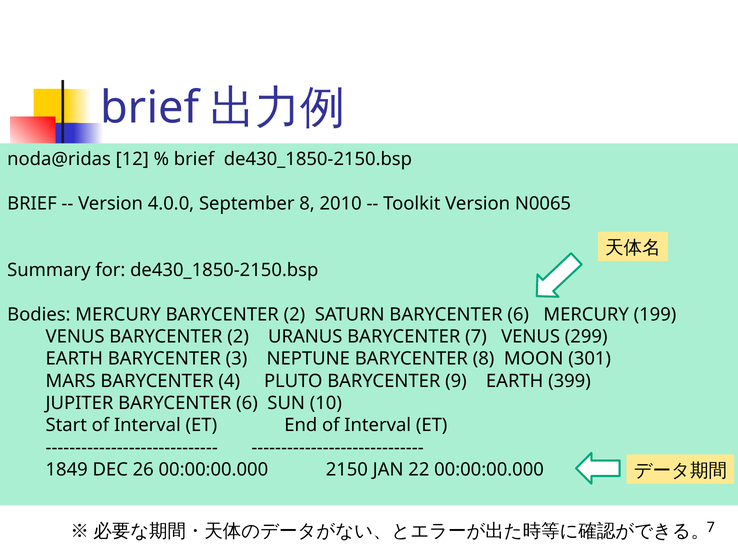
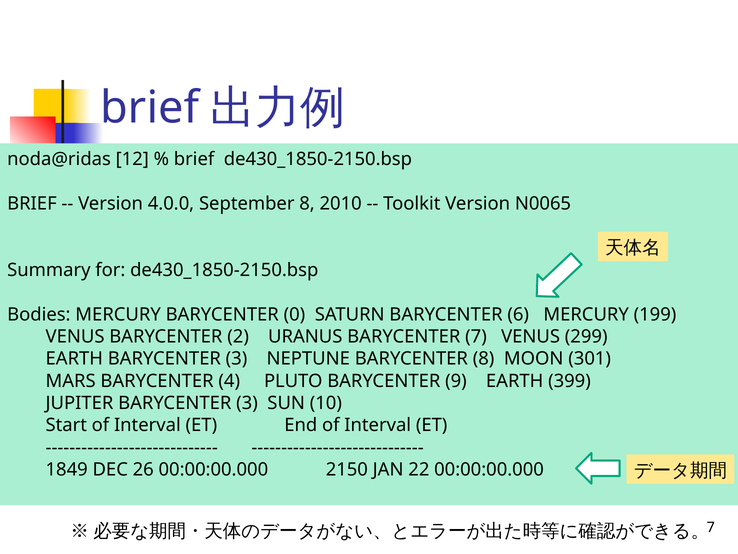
MERCURY BARYCENTER 2: 2 -> 0 (294, 314)
JUPITER BARYCENTER 6: 6 -> 3 (247, 403)
